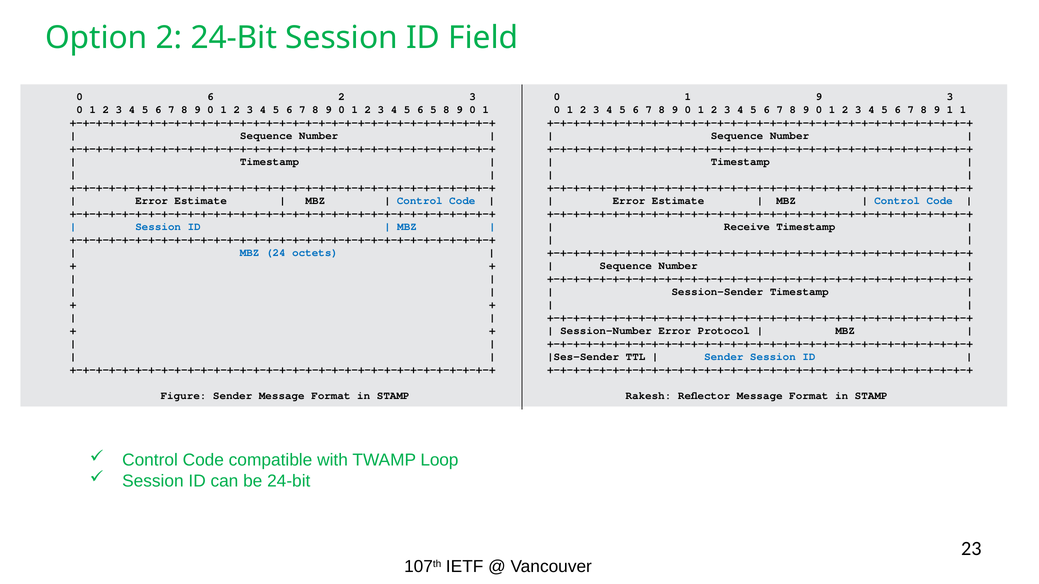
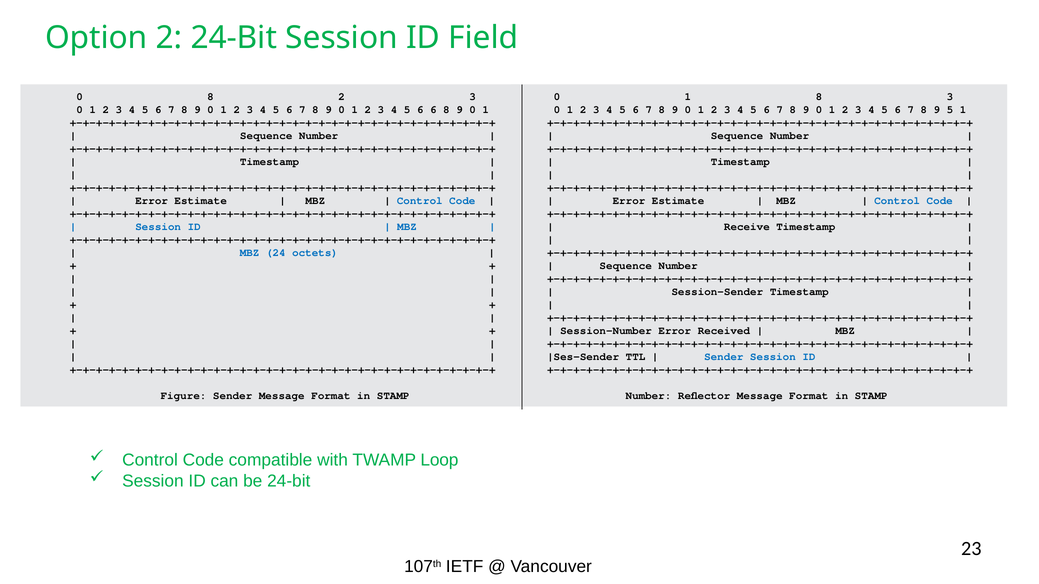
0 6: 6 -> 8 (210, 97)
1 9: 9 -> 8 (819, 97)
6 5: 5 -> 6 (433, 110)
9 1: 1 -> 5 (950, 110)
Protocol: Protocol -> Received (724, 331)
Rakesh: Rakesh -> Number (648, 396)
